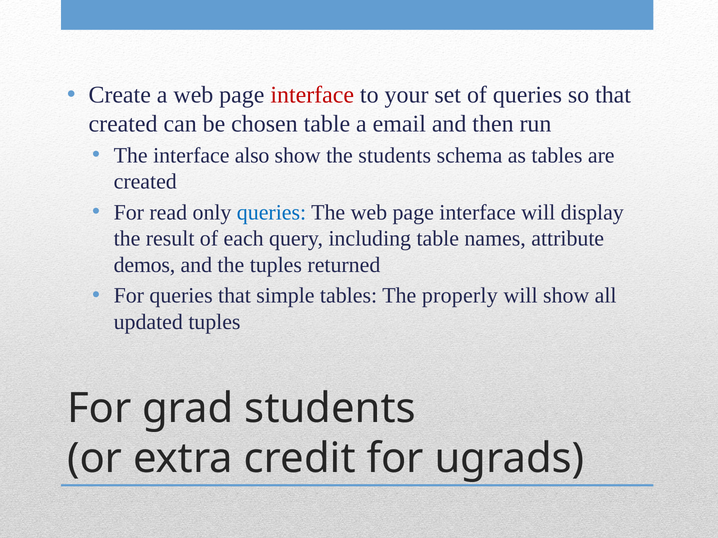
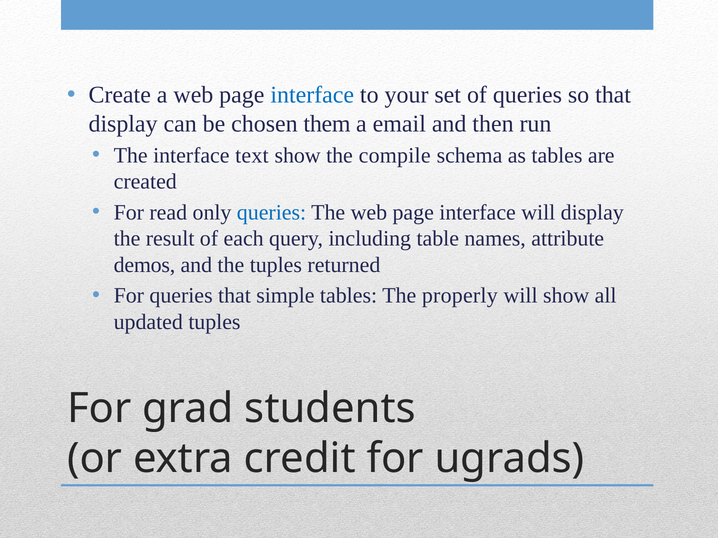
interface colour: red -> blue (312, 95)
created: created -> display (123, 124)
chosen table: table -> them (327, 124)
also: also -> text (252, 156)
the students: students -> compile (395, 156)
